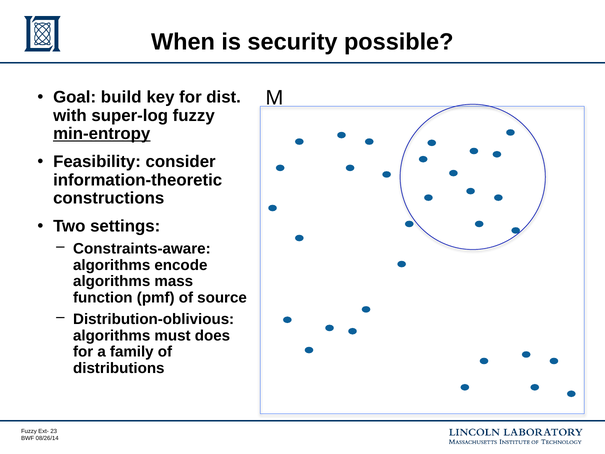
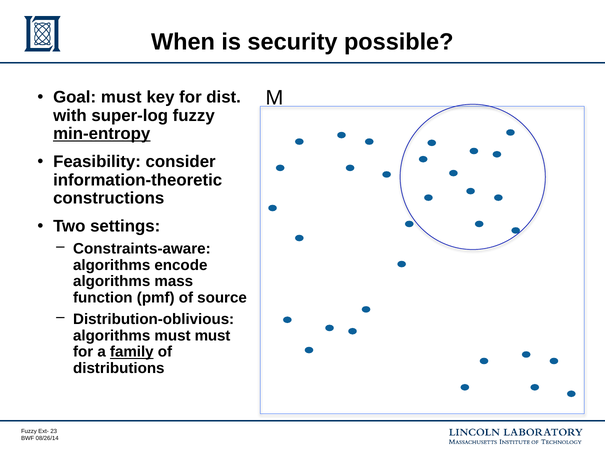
Goal build: build -> must (121, 97)
must does: does -> must (213, 335)
family underline: none -> present (132, 352)
